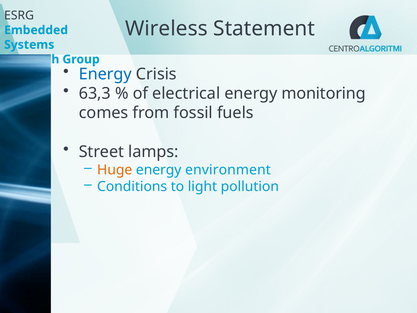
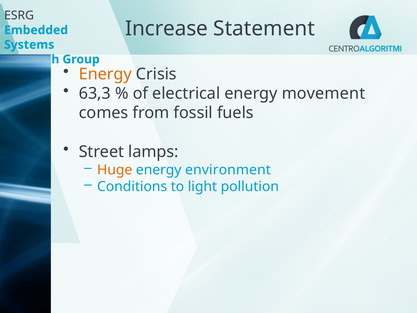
Wireless: Wireless -> Increase (167, 29)
Energy colour: blue -> orange (105, 74)
monitoring: monitoring -> movement (323, 93)
